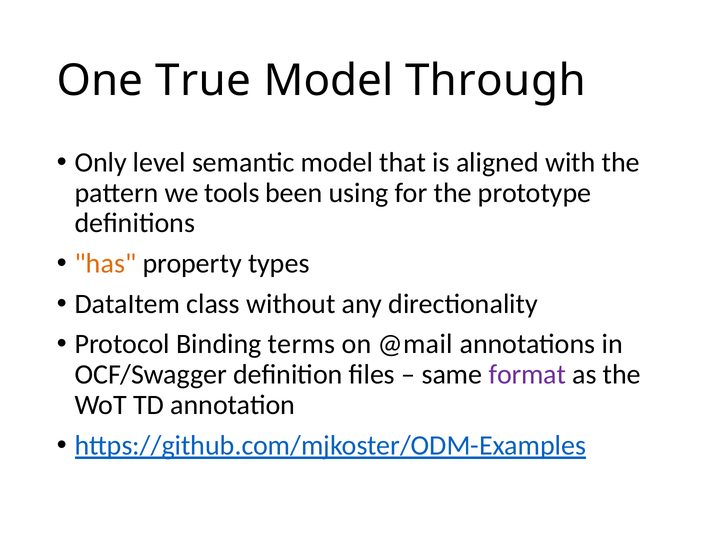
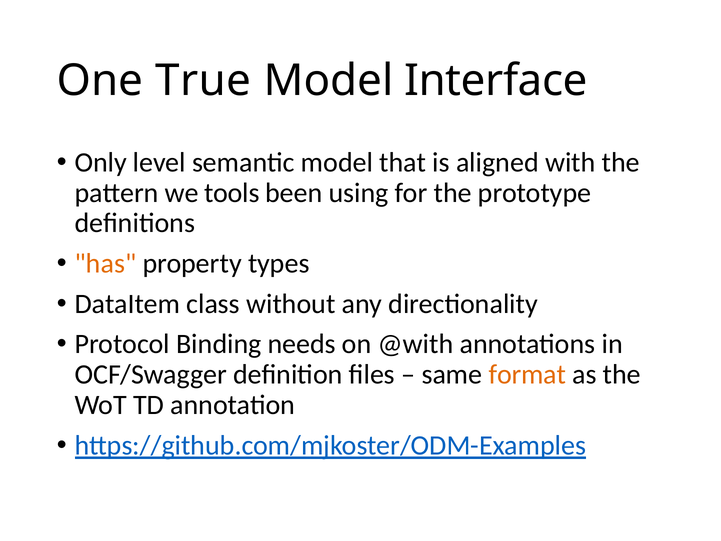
Through: Through -> Interface (496, 81)
terms: terms -> needs (302, 344)
@mail: @mail -> @with (415, 344)
format colour: purple -> orange (527, 374)
